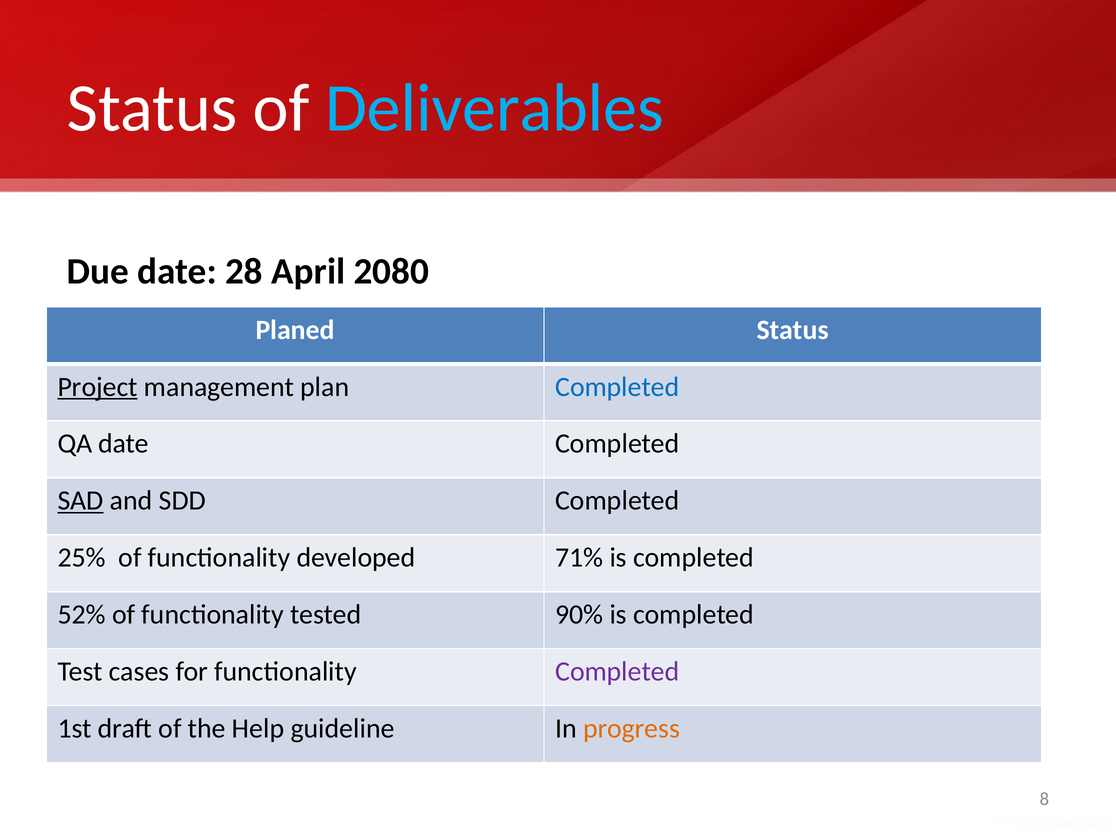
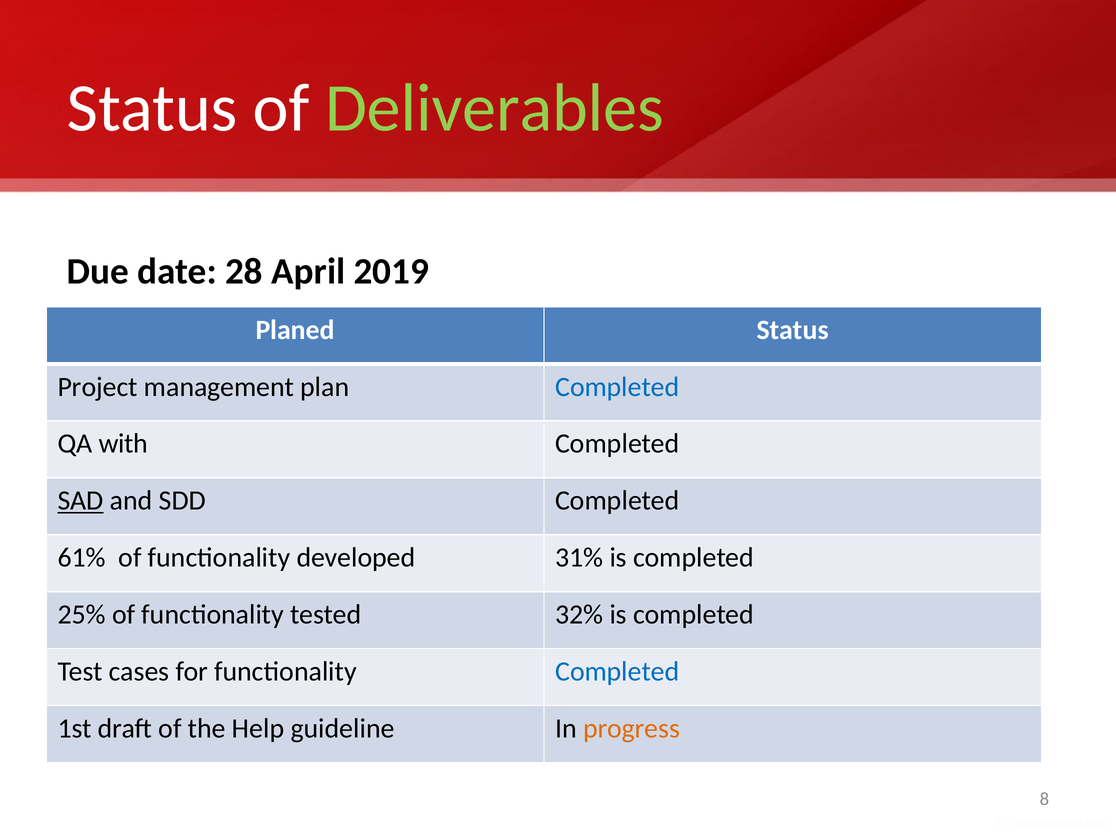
Deliverables colour: light blue -> light green (494, 108)
2080: 2080 -> 2019 (391, 272)
Project underline: present -> none (98, 387)
QA date: date -> with (123, 444)
25%: 25% -> 61% (82, 558)
71%: 71% -> 31% (579, 558)
52%: 52% -> 25% (82, 615)
90%: 90% -> 32% (579, 615)
Completed colour: purple -> blue (617, 672)
